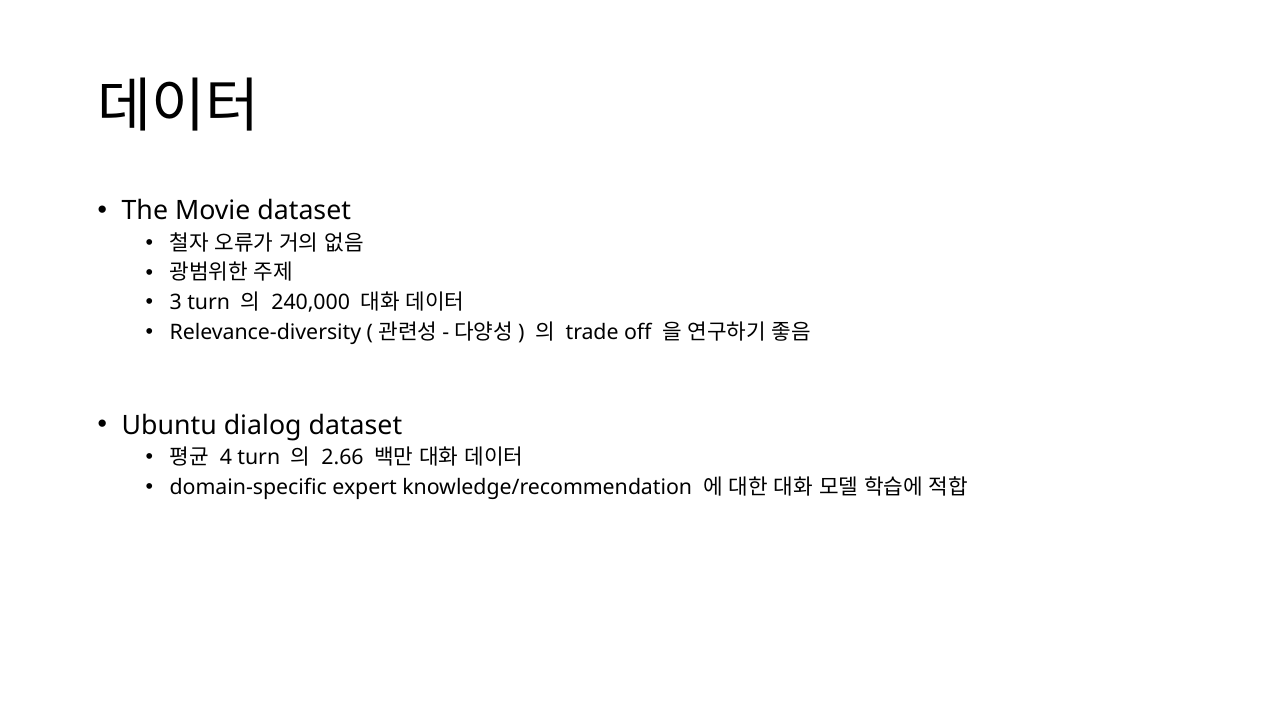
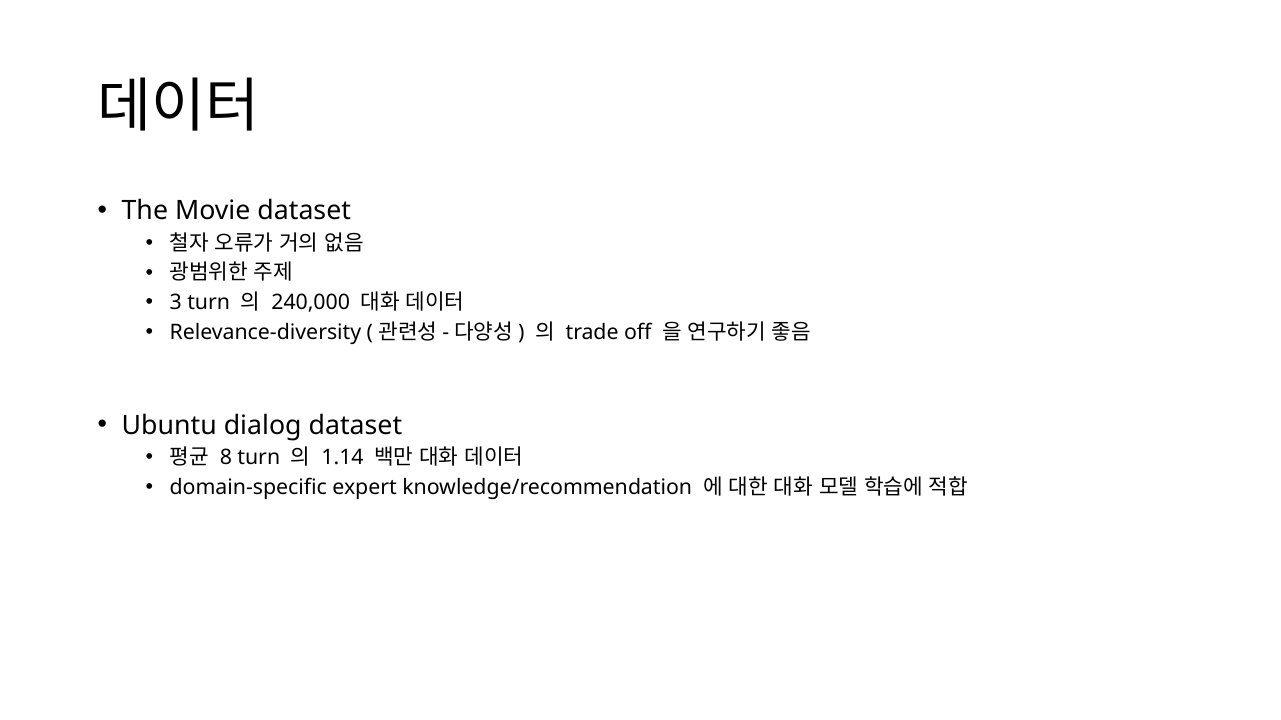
4: 4 -> 8 (226, 458)
2.66: 2.66 -> 1.14 (343, 458)
